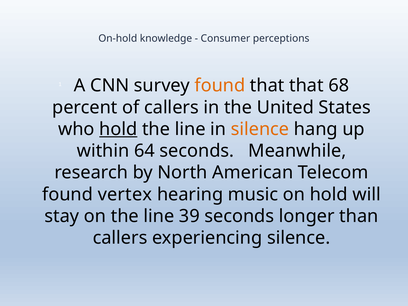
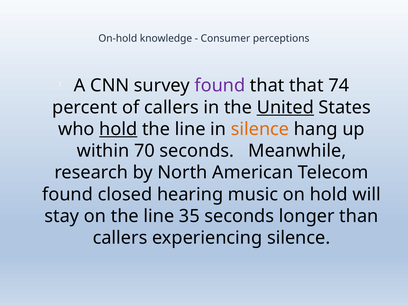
found colour: orange -> purple (220, 86)
68: 68 -> 74 (339, 86)
United underline: none -> present (285, 107)
64: 64 -> 70 (144, 151)
vertex: vertex -> closed (125, 194)
39: 39 -> 35 (189, 216)
